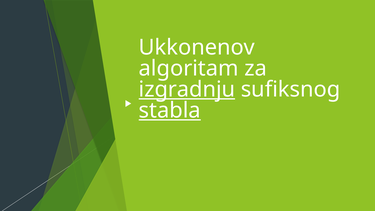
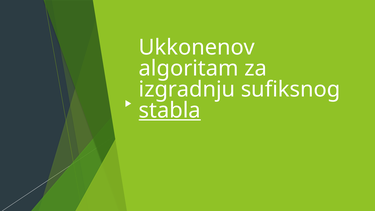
izgradnju underline: present -> none (187, 89)
